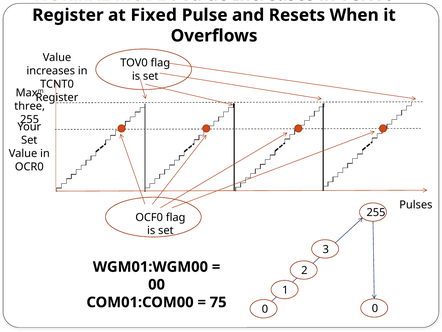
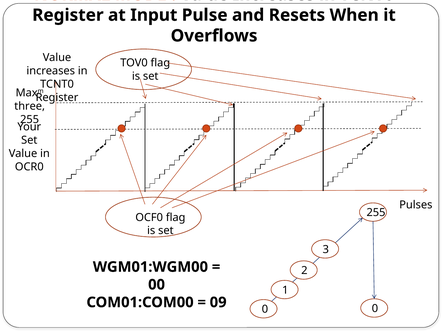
Fixed: Fixed -> Input (154, 15)
75: 75 -> 09 (218, 302)
